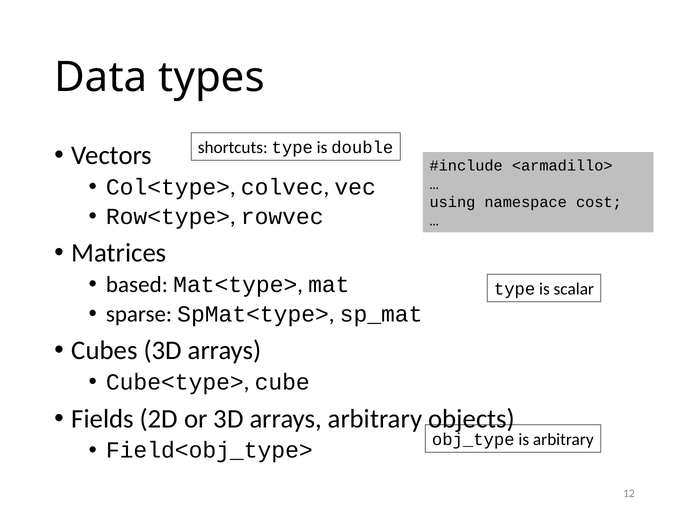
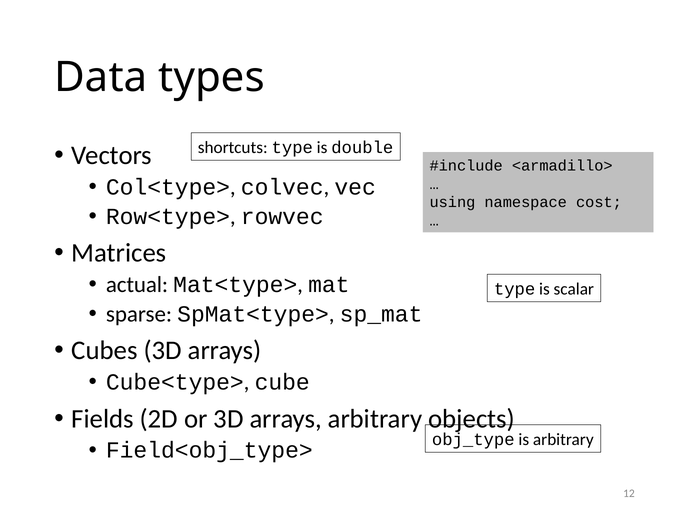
based: based -> actual (137, 285)
